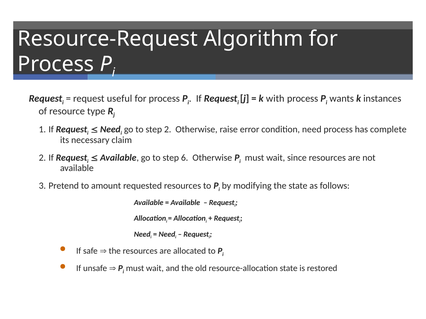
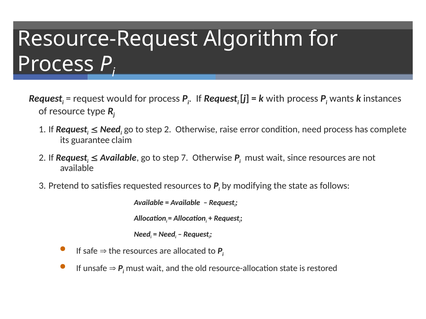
useful: useful -> would (120, 99)
necessary: necessary -> guarantee (90, 140)
6: 6 -> 7 (185, 158)
amount: amount -> satisfies (106, 186)
